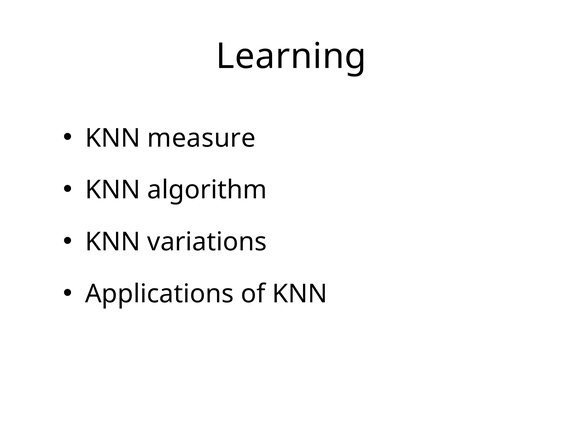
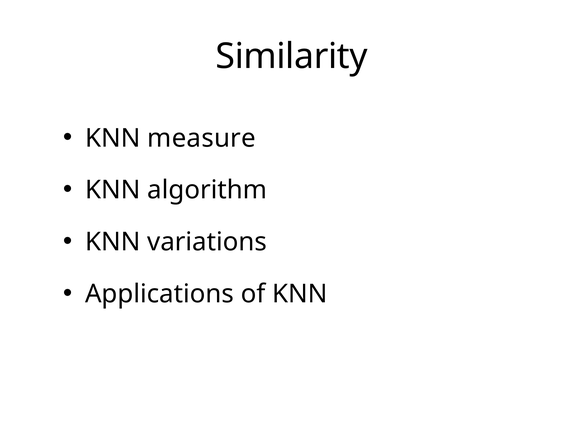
Learning: Learning -> Similarity (292, 56)
